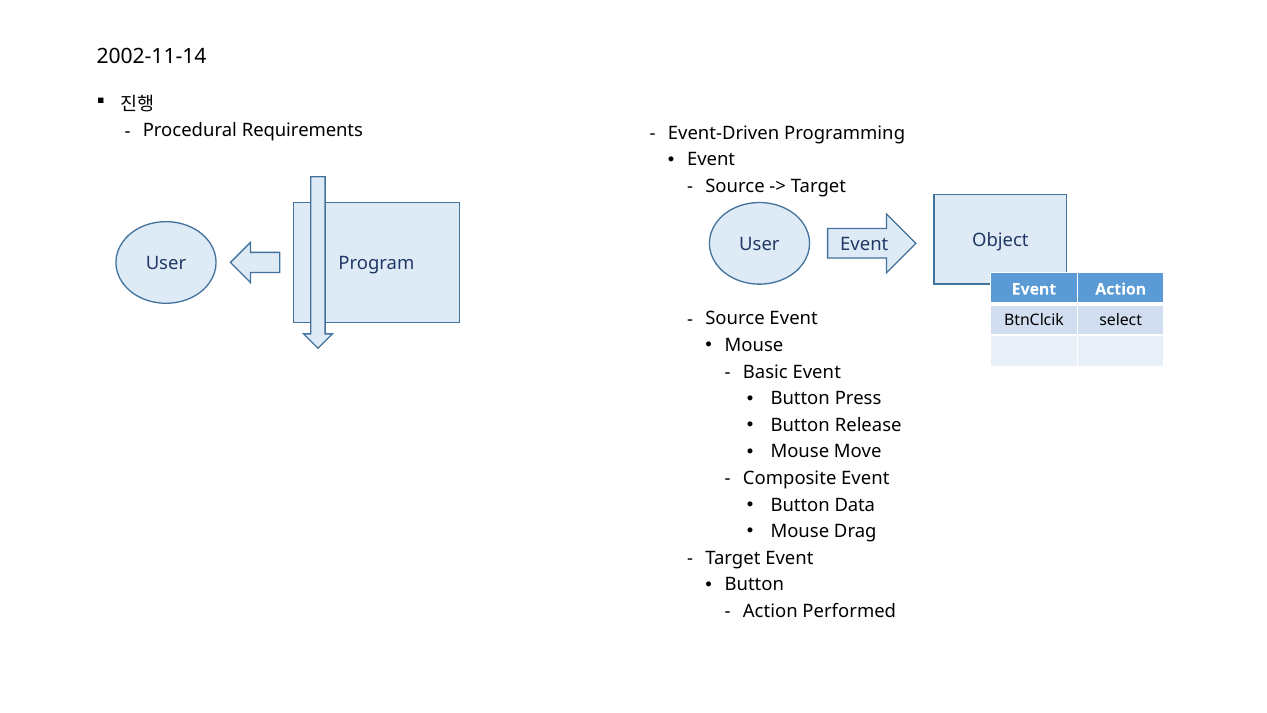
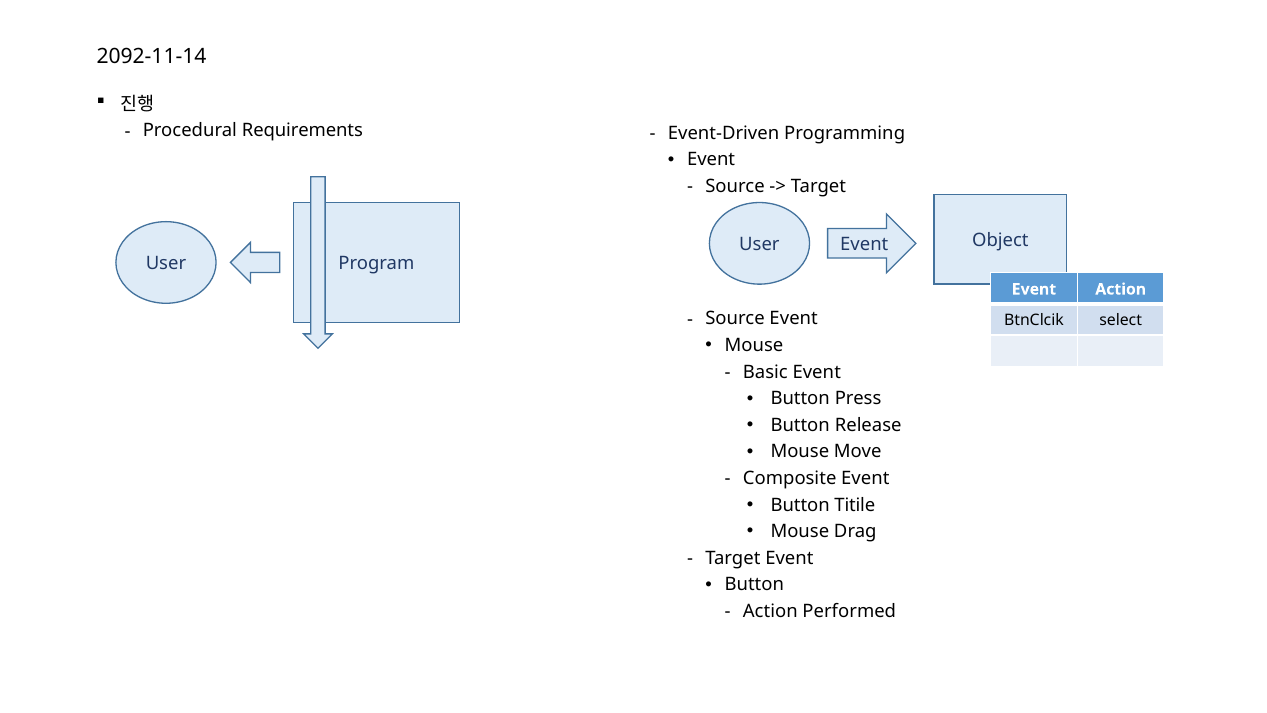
2002-11-14: 2002-11-14 -> 2092-11-14 (152, 56)
Data: Data -> Titile (855, 505)
